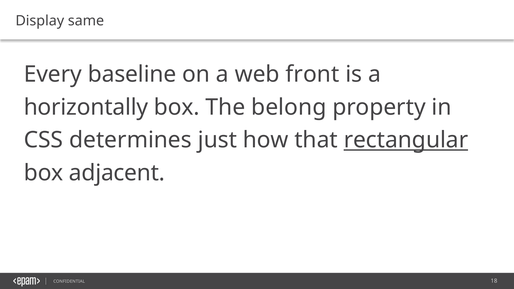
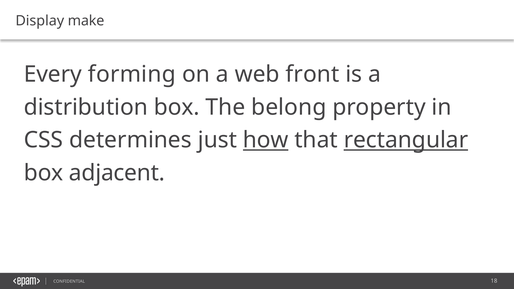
same: same -> make (86, 21)
baseline: baseline -> forming (132, 74)
horizontally: horizontally -> distribution (86, 107)
how underline: none -> present (266, 140)
